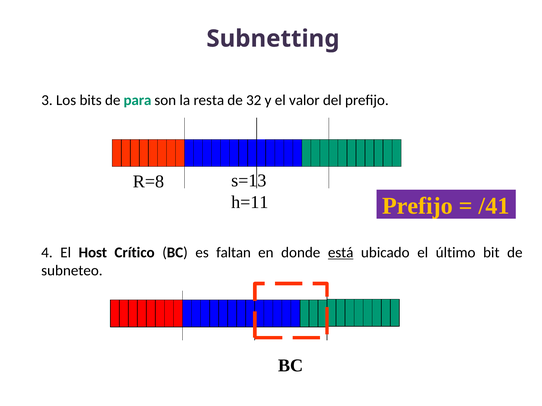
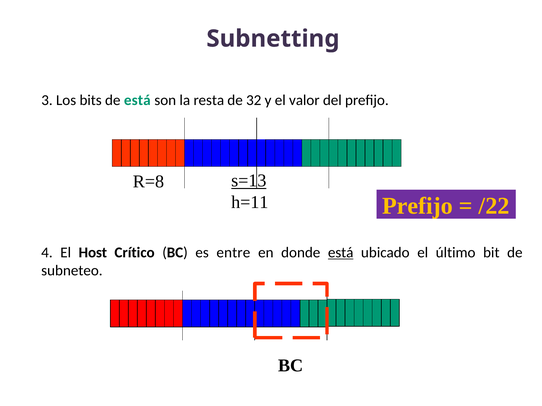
de para: para -> está (137, 100)
s=13 underline: none -> present (249, 181)
/41: /41 -> /22 (494, 206)
faltan: faltan -> entre (233, 253)
